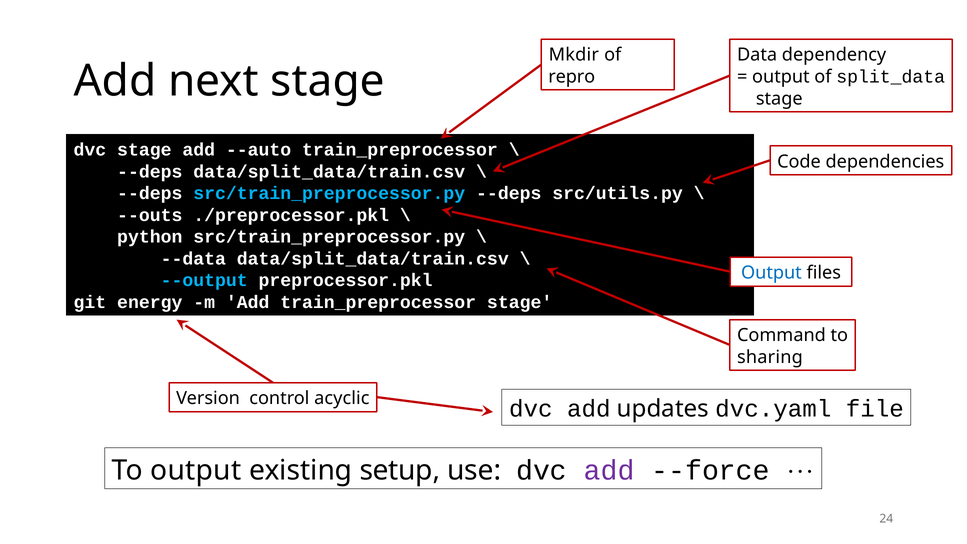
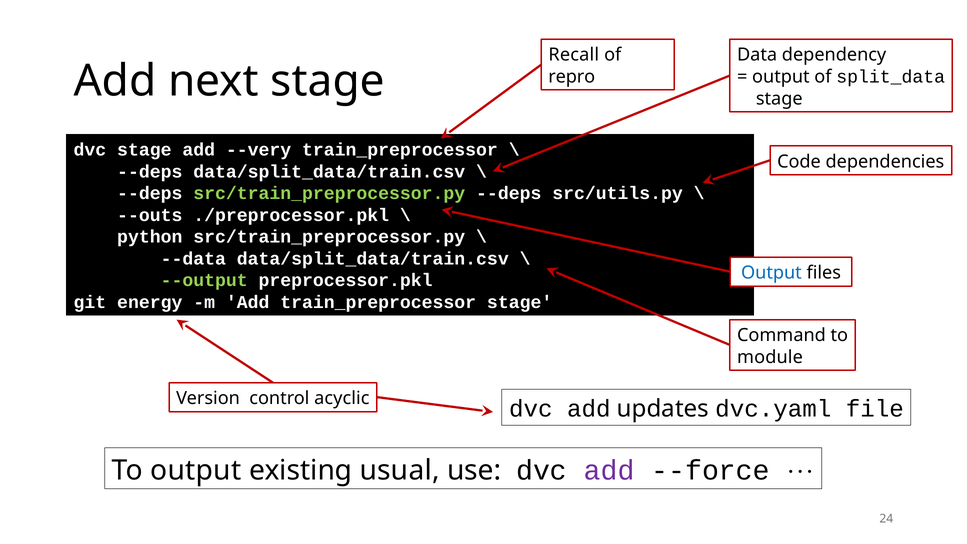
Mkdir: Mkdir -> Recall (574, 55)
--auto: --auto -> --very (259, 150)
src/train_preprocessor.py colour: light blue -> light green (329, 193)
--output colour: light blue -> light green (204, 280)
sharing: sharing -> module (770, 357)
setup: setup -> usual (400, 470)
